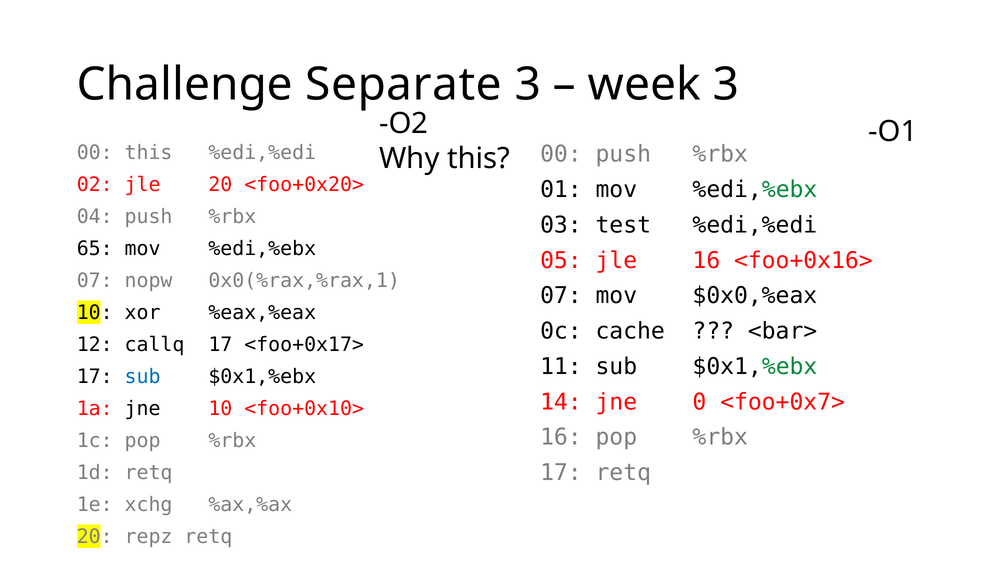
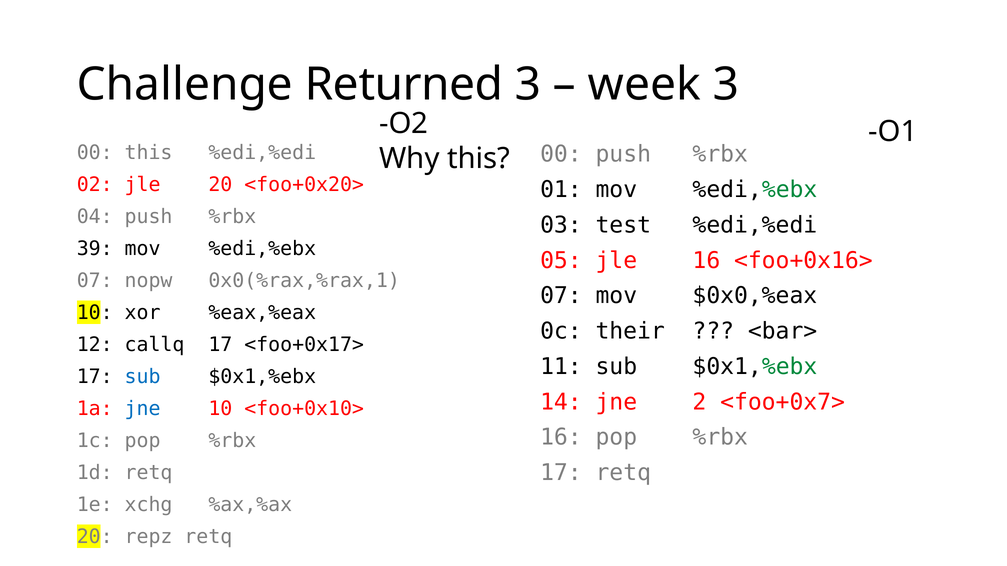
Separate: Separate -> Returned (404, 85)
65: 65 -> 39 (95, 249)
cache: cache -> their (630, 331)
0: 0 -> 2 (699, 402)
jne colour: black -> blue (143, 409)
